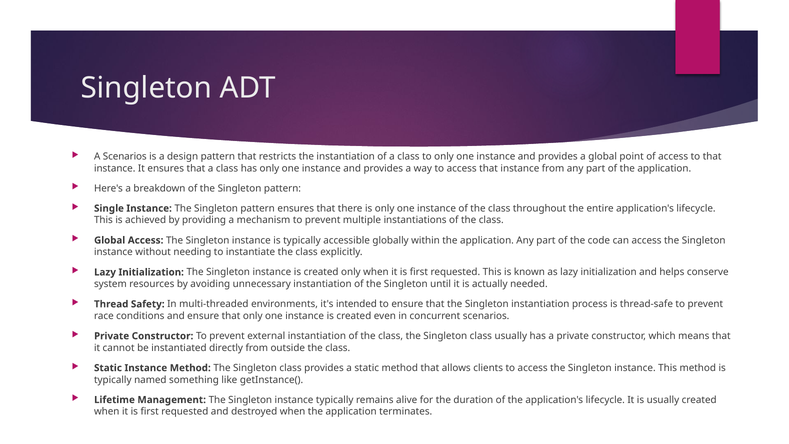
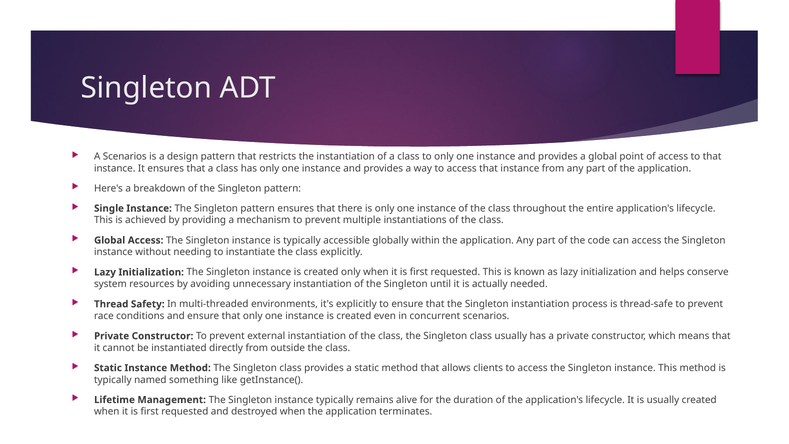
it's intended: intended -> explicitly (356, 304)
